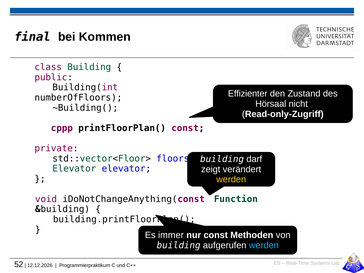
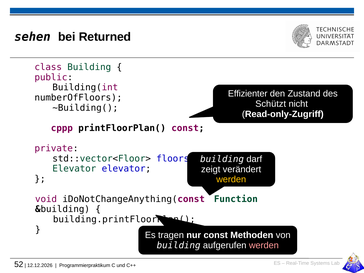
final: final -> sehen (33, 37)
Kommen: Kommen -> Returned (105, 37)
Hörsaal: Hörsaal -> Schützt (271, 104)
immer: immer -> tragen (171, 235)
werden colour: light blue -> pink (264, 245)
